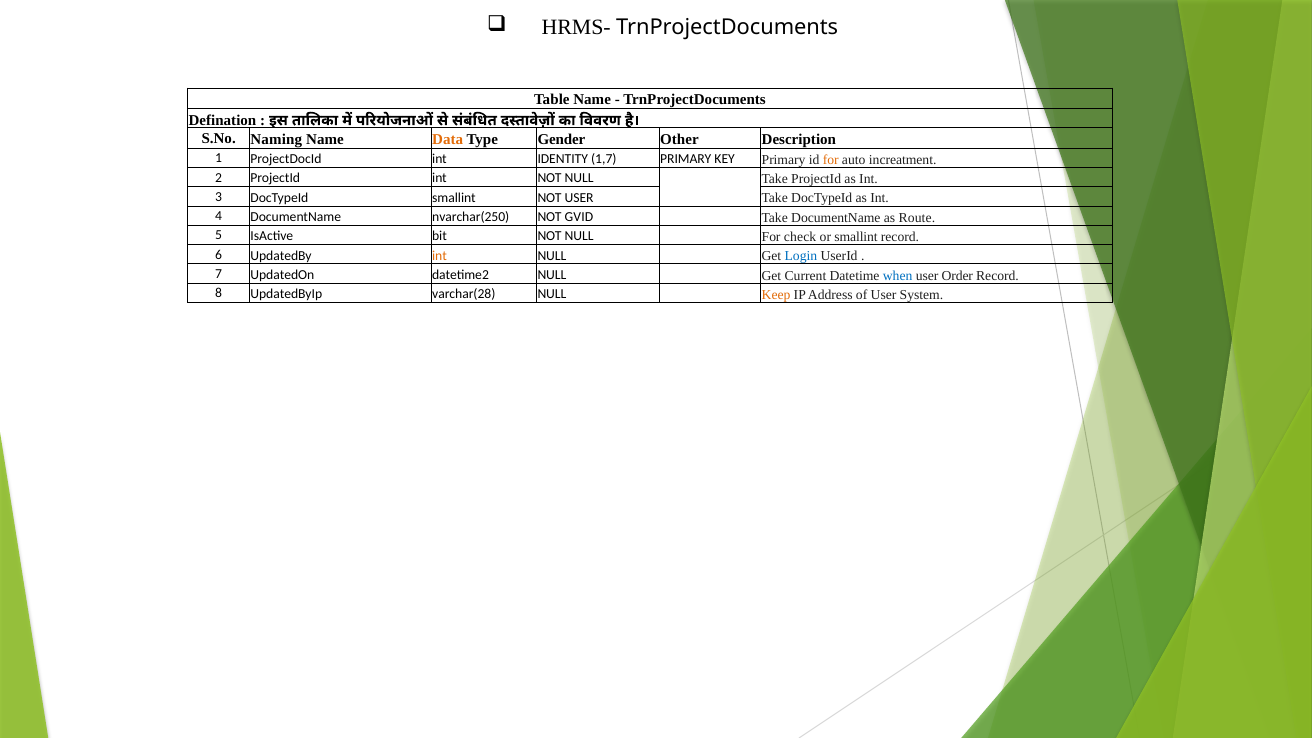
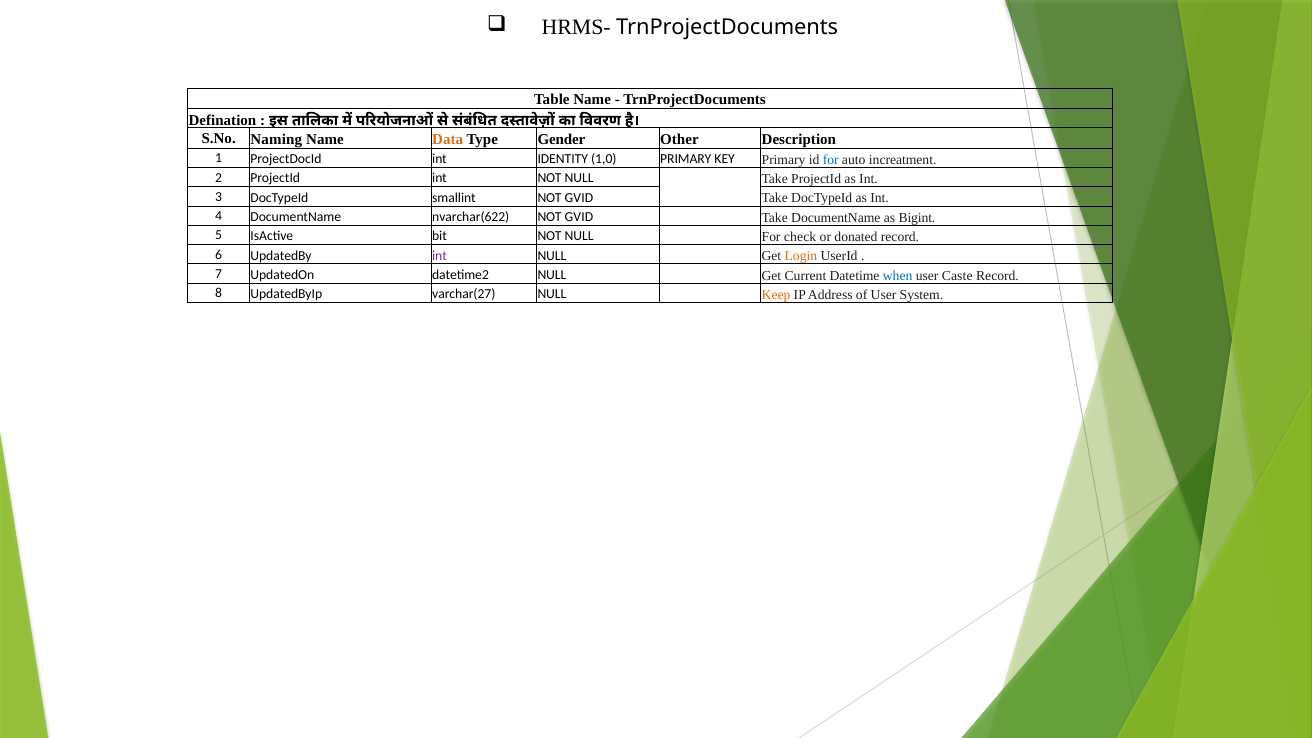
1,7: 1,7 -> 1,0 (604, 159)
for colour: orange -> blue (831, 160)
smallint NOT USER: USER -> GVID (579, 198)
nvarchar(250: nvarchar(250 -> nvarchar(622 (471, 217)
Route: Route -> Bigint (917, 218)
or smallint: smallint -> donated (856, 237)
int colour: orange -> purple (440, 256)
Login colour: blue -> orange (801, 256)
Order: Order -> Caste (957, 276)
varchar(28: varchar(28 -> varchar(27 (464, 294)
